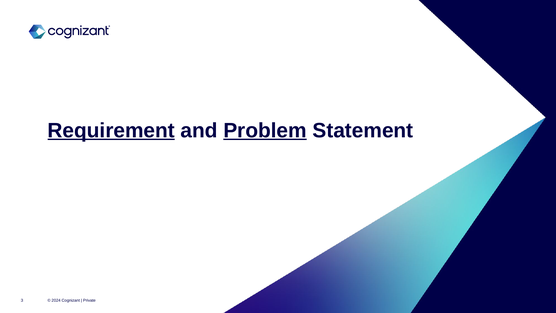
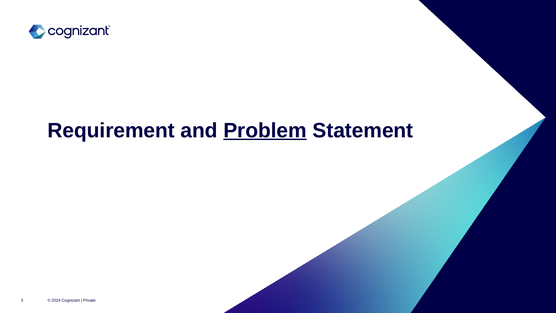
Requirement underline: present -> none (111, 130)
